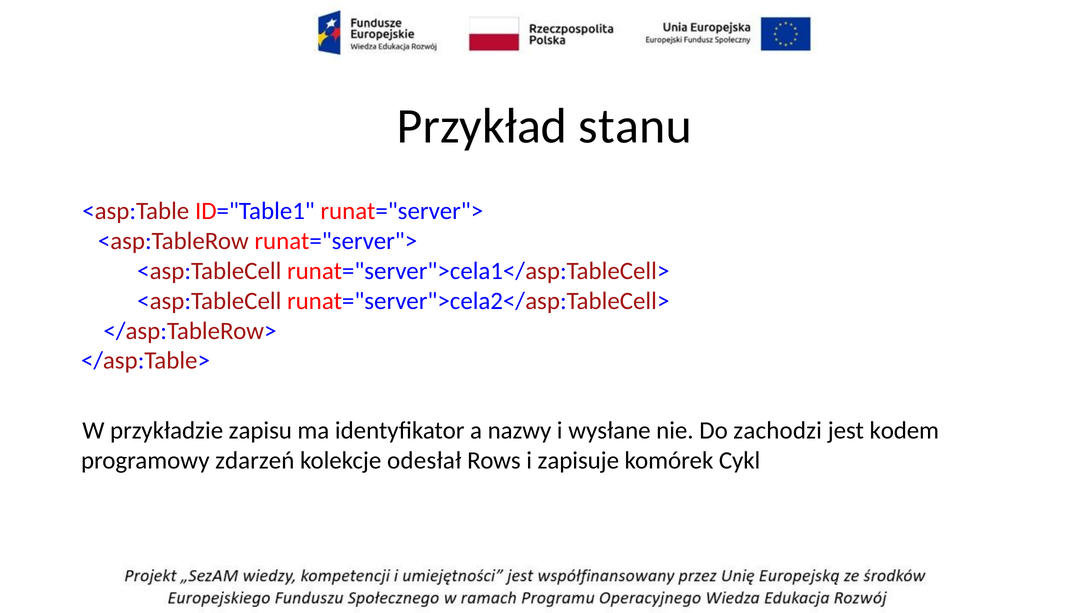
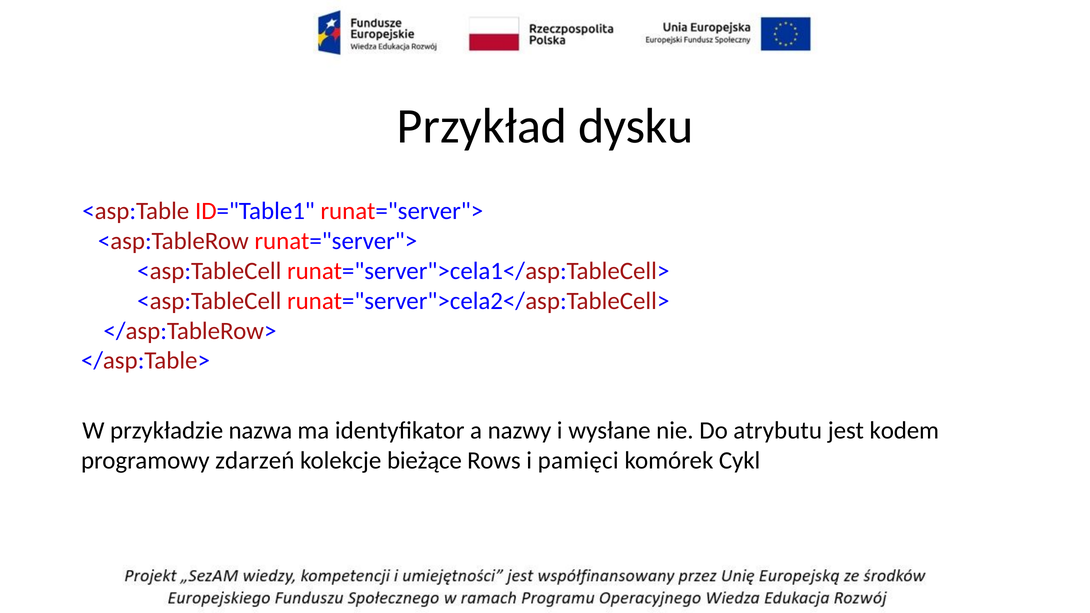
stanu: stanu -> dysku (636, 126)
zapisu: zapisu -> nazwa (260, 431)
zachodzi: zachodzi -> atrybutu (778, 431)
odesłał: odesłał -> bieżące (424, 461)
zapisuje: zapisuje -> pamięci (578, 461)
